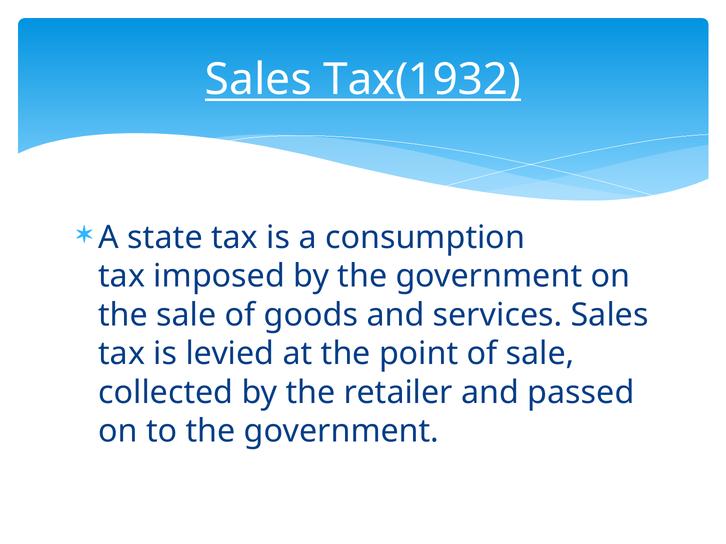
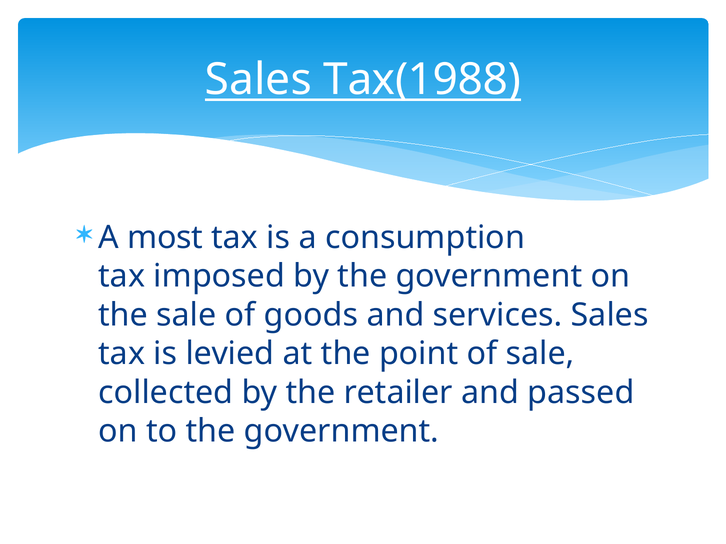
Tax(1932: Tax(1932 -> Tax(1988 (422, 80)
state: state -> most (165, 238)
